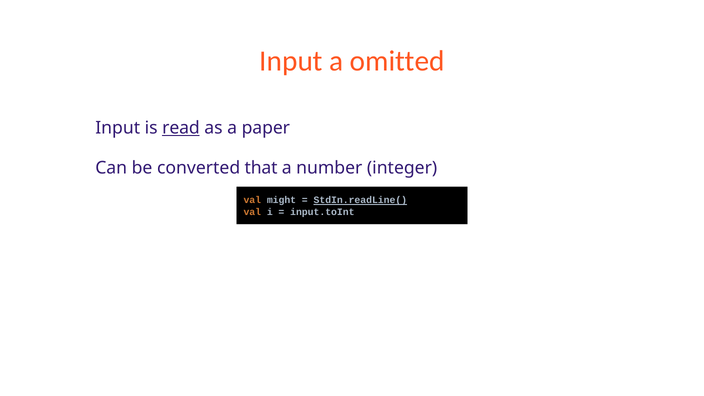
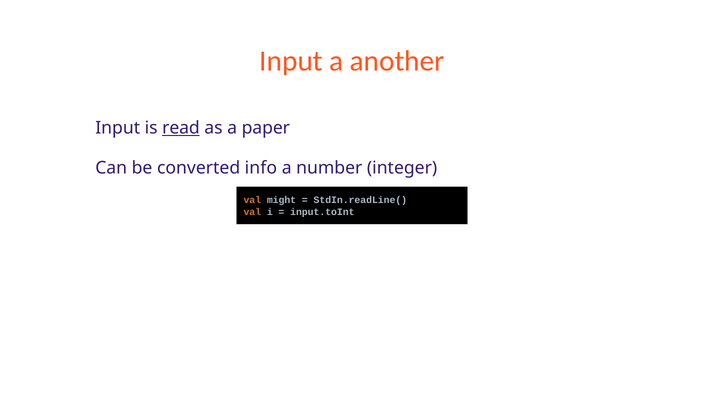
omitted: omitted -> another (397, 61)
that: that -> info (261, 168)
StdIn.readLine( underline: present -> none (360, 200)
